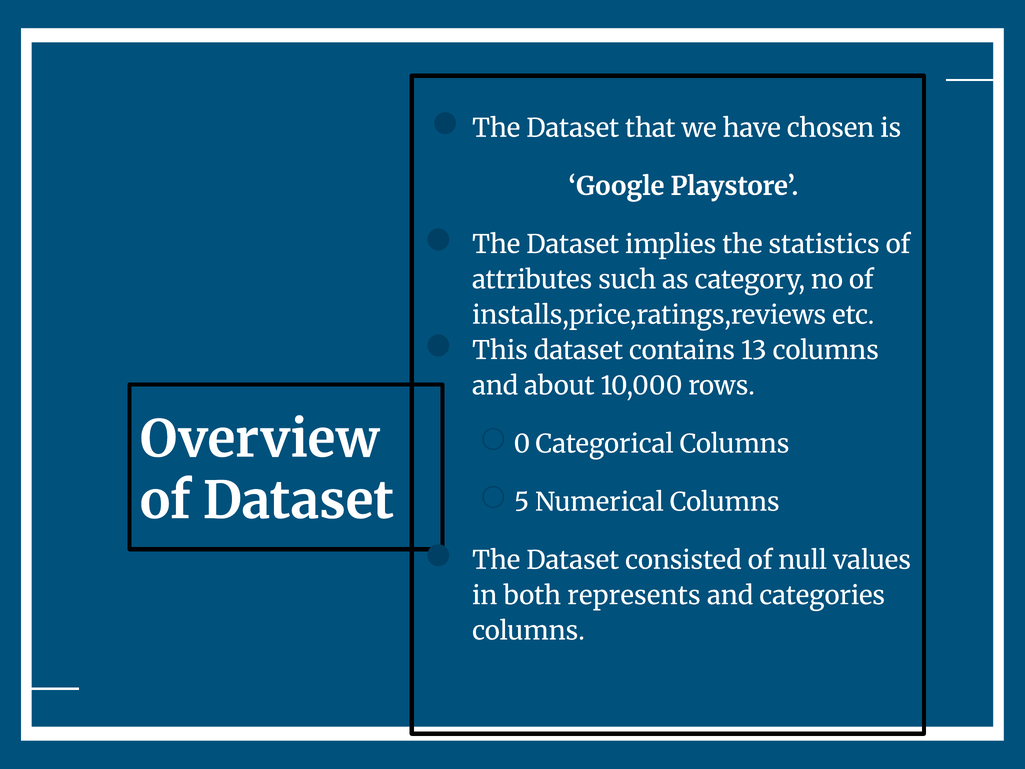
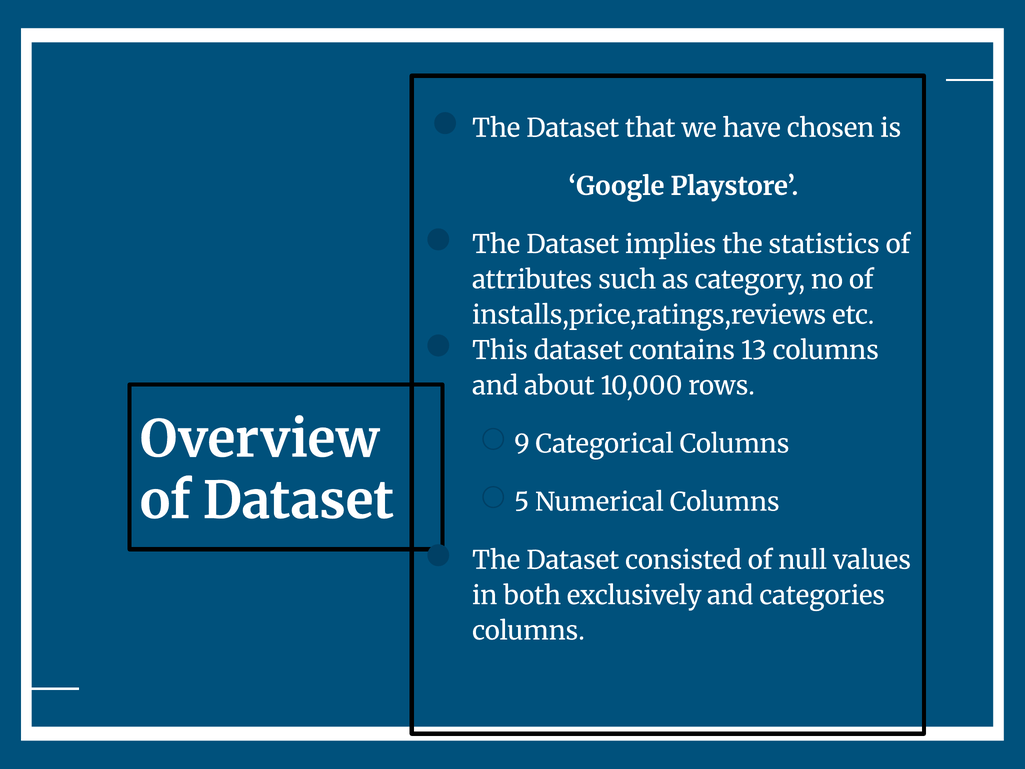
0: 0 -> 9 (522, 444)
represents: represents -> exclusively (634, 596)
